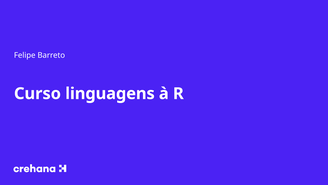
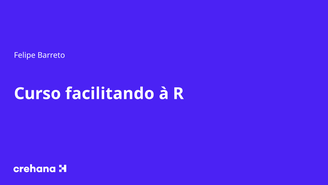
linguagens: linguagens -> facilitando (110, 93)
